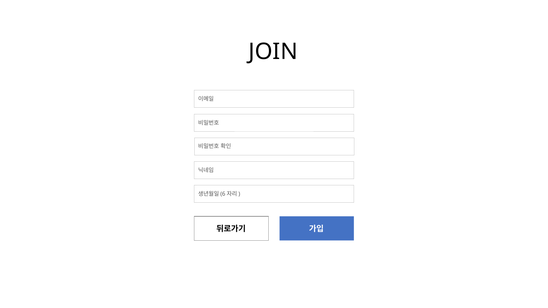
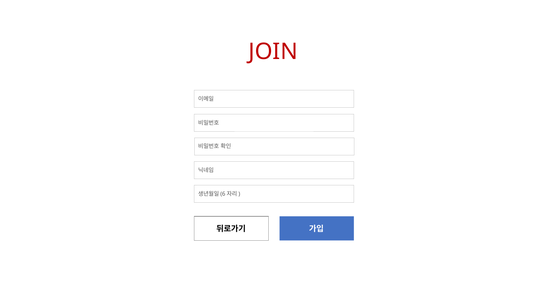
JOIN colour: black -> red (273, 52)
